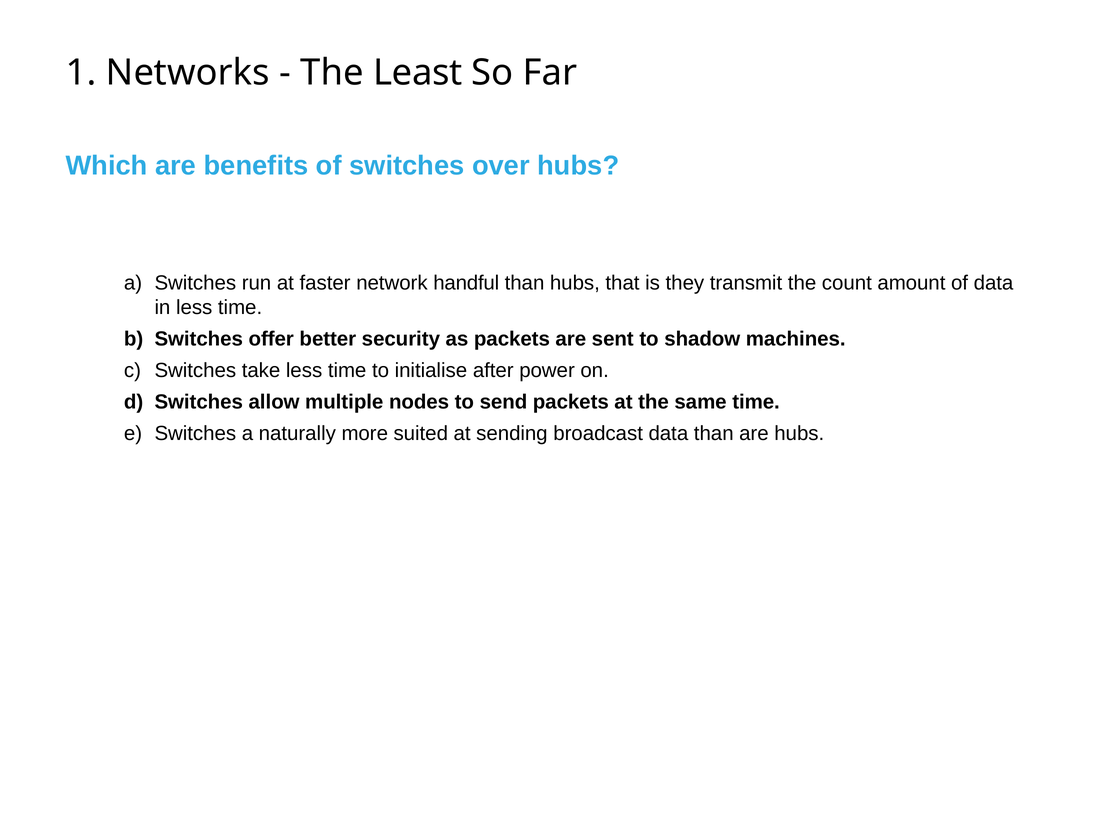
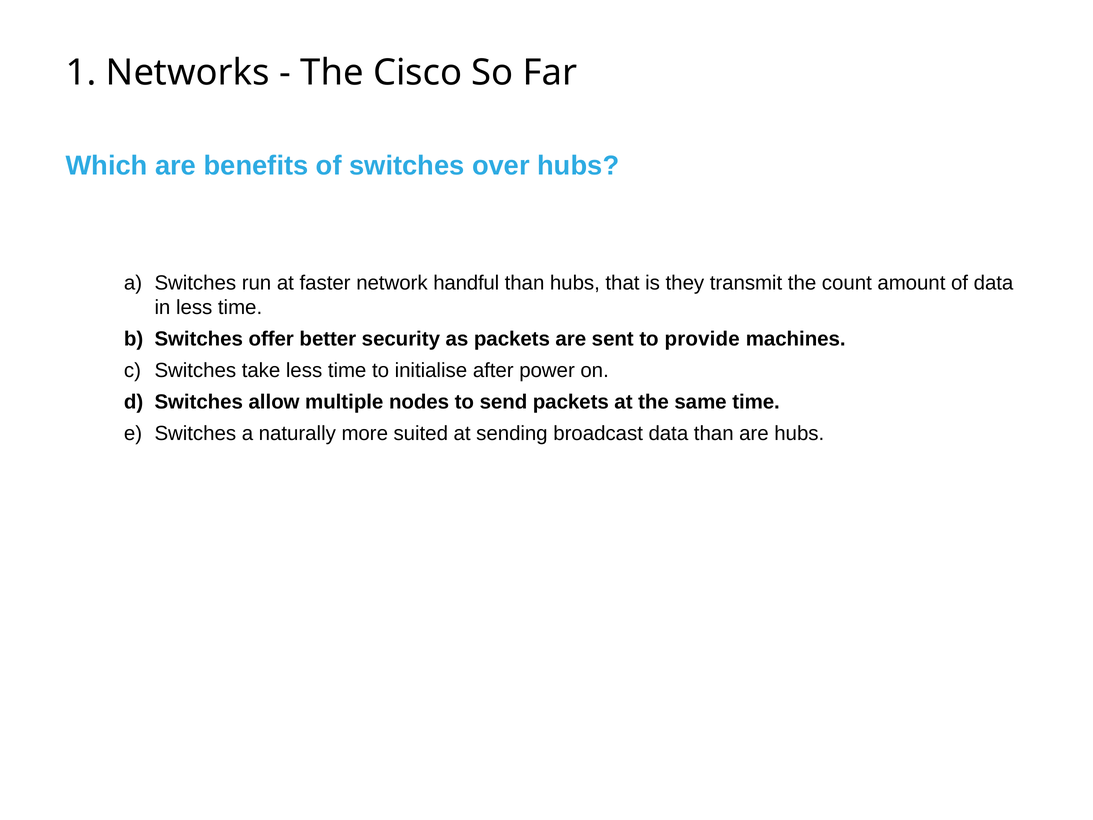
Least: Least -> Cisco (418, 73)
shadow: shadow -> provide (702, 339)
